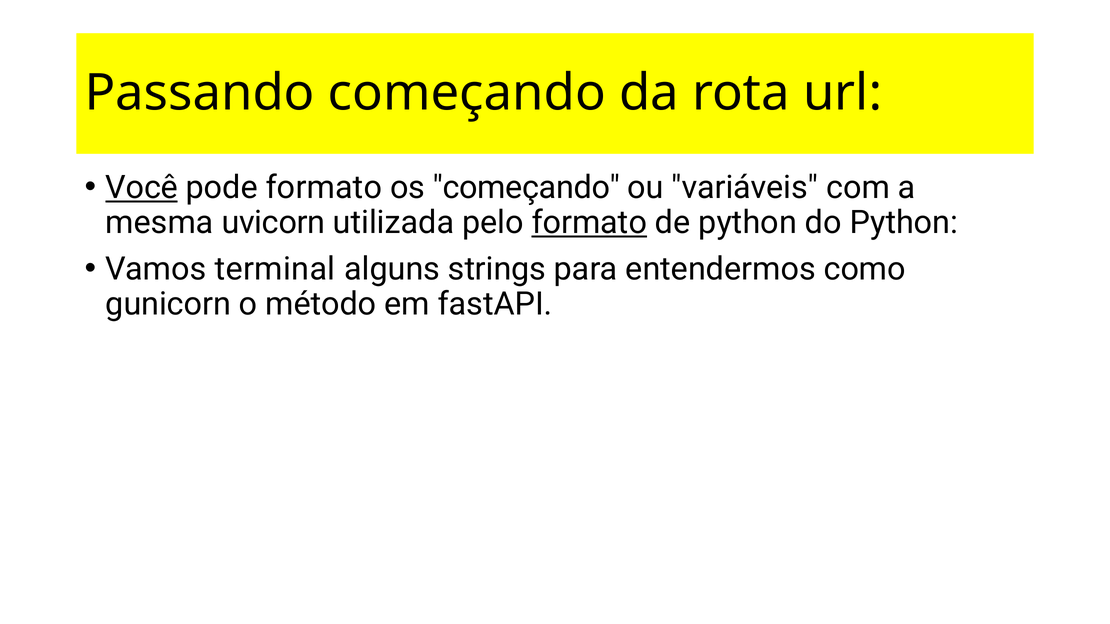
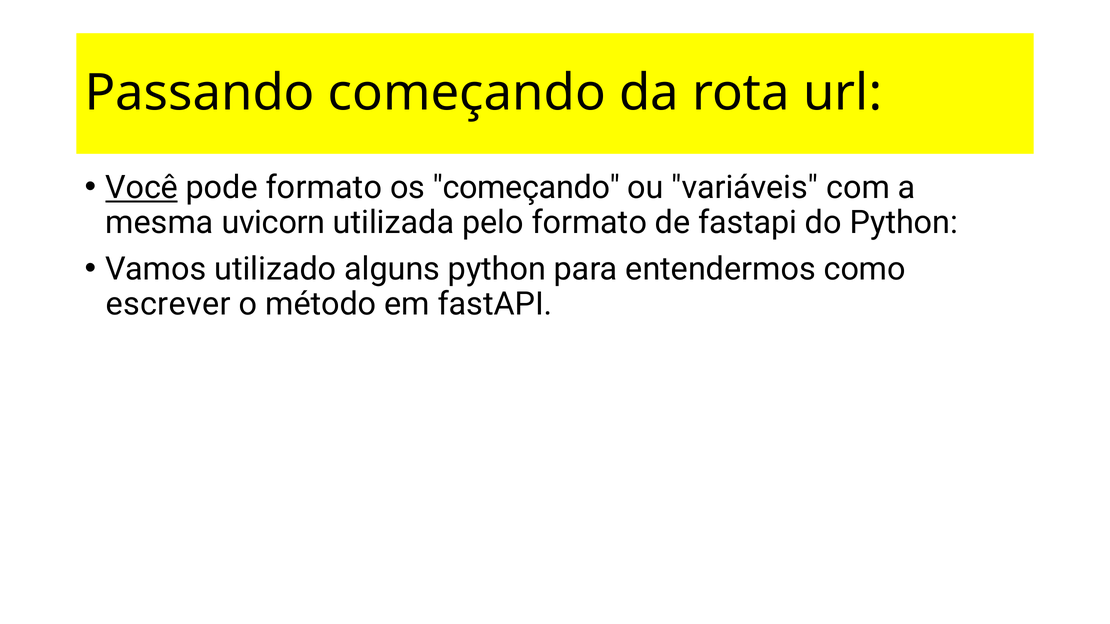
formato underline: present -> none (589, 223)
de python: python -> fastapi (748, 223)
terminal: terminal -> utilizado (275, 269)
alguns strings: strings -> python (497, 269)
gunicorn: gunicorn -> escrever (168, 304)
